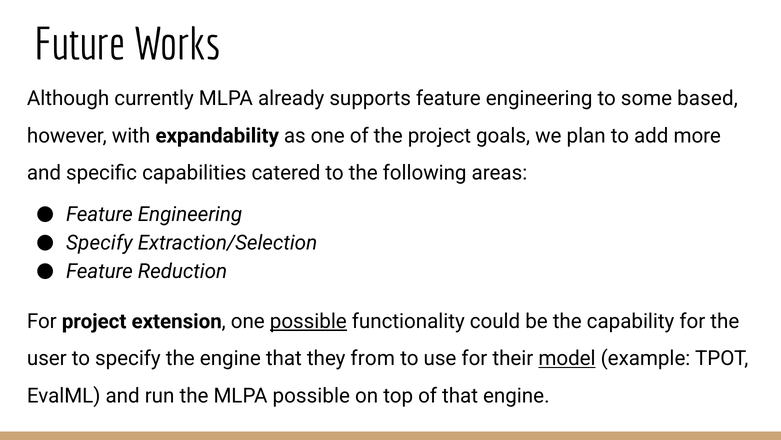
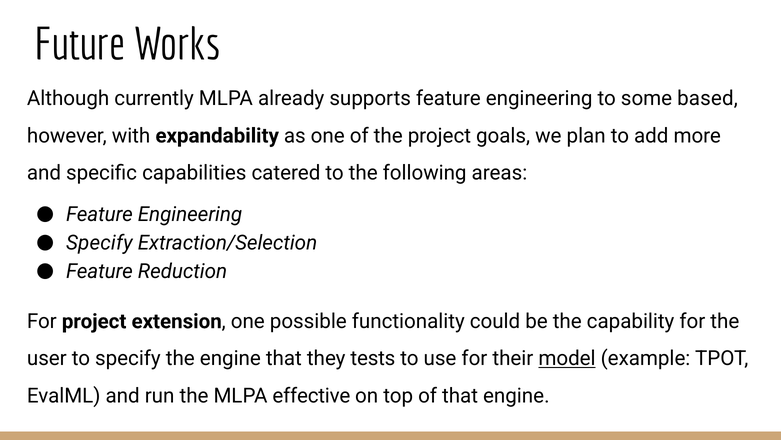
possible underline: present -> none (308, 321)
from: from -> tests (373, 358)
MLPA possible: possible -> effective (311, 395)
